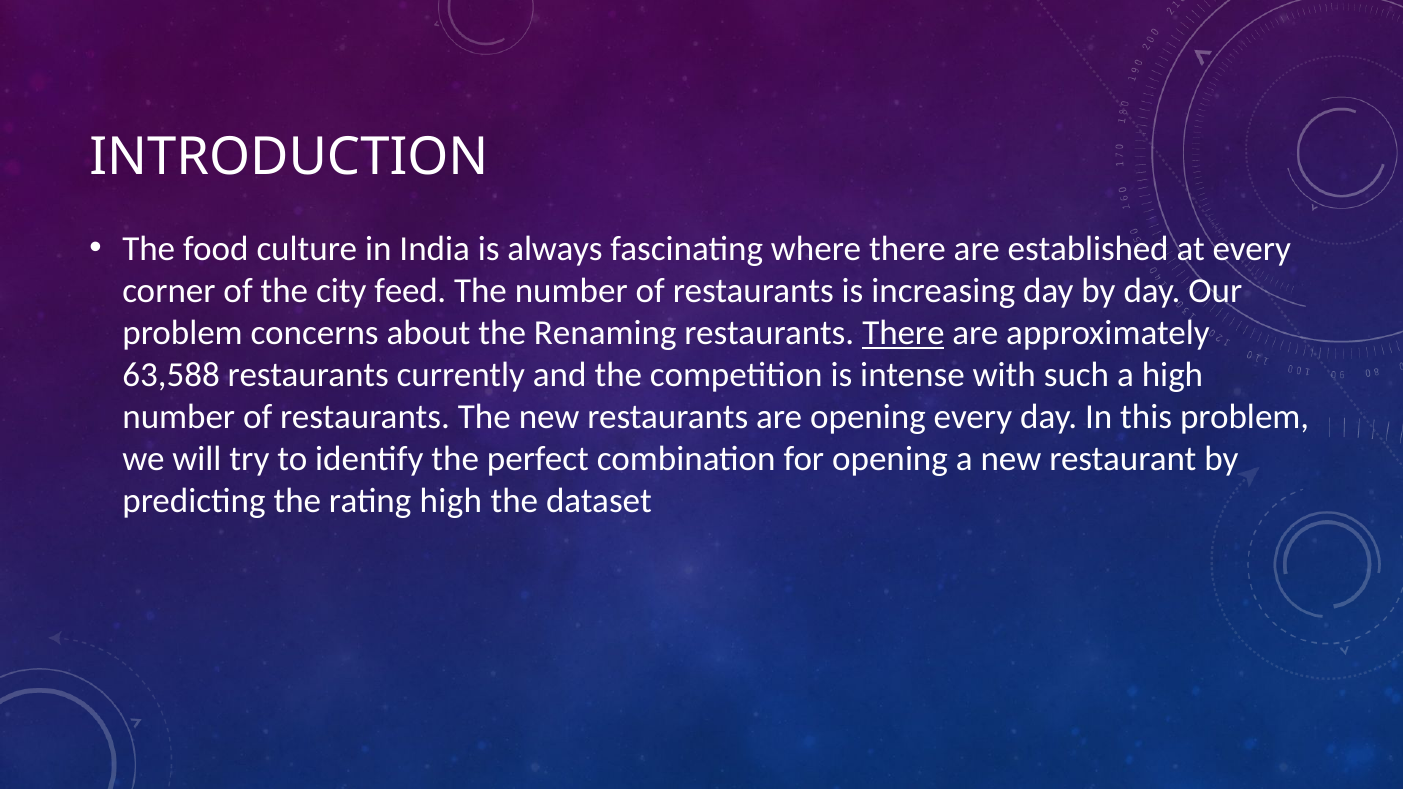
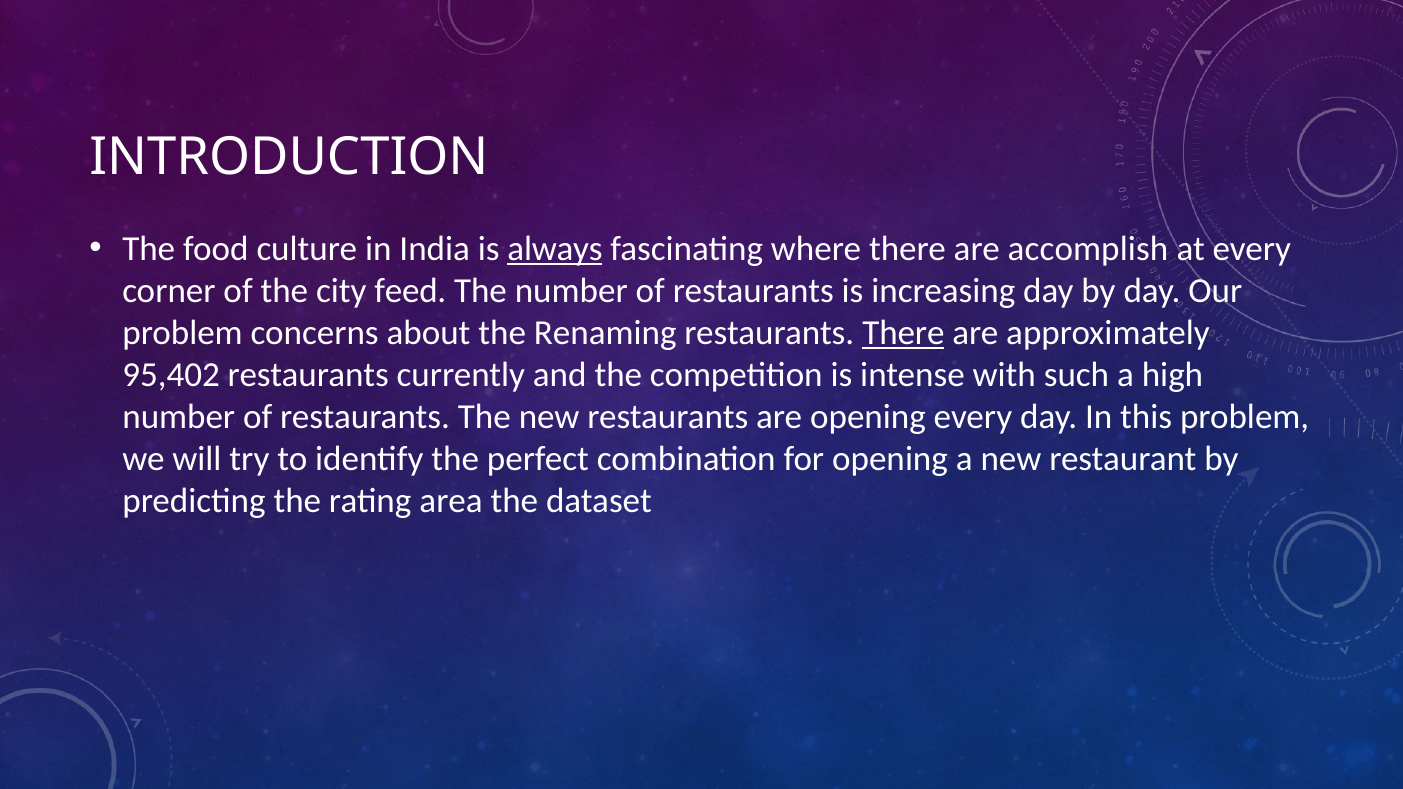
always underline: none -> present (555, 249)
established: established -> accomplish (1088, 249)
63,588: 63,588 -> 95,402 (171, 375)
rating high: high -> area (451, 501)
